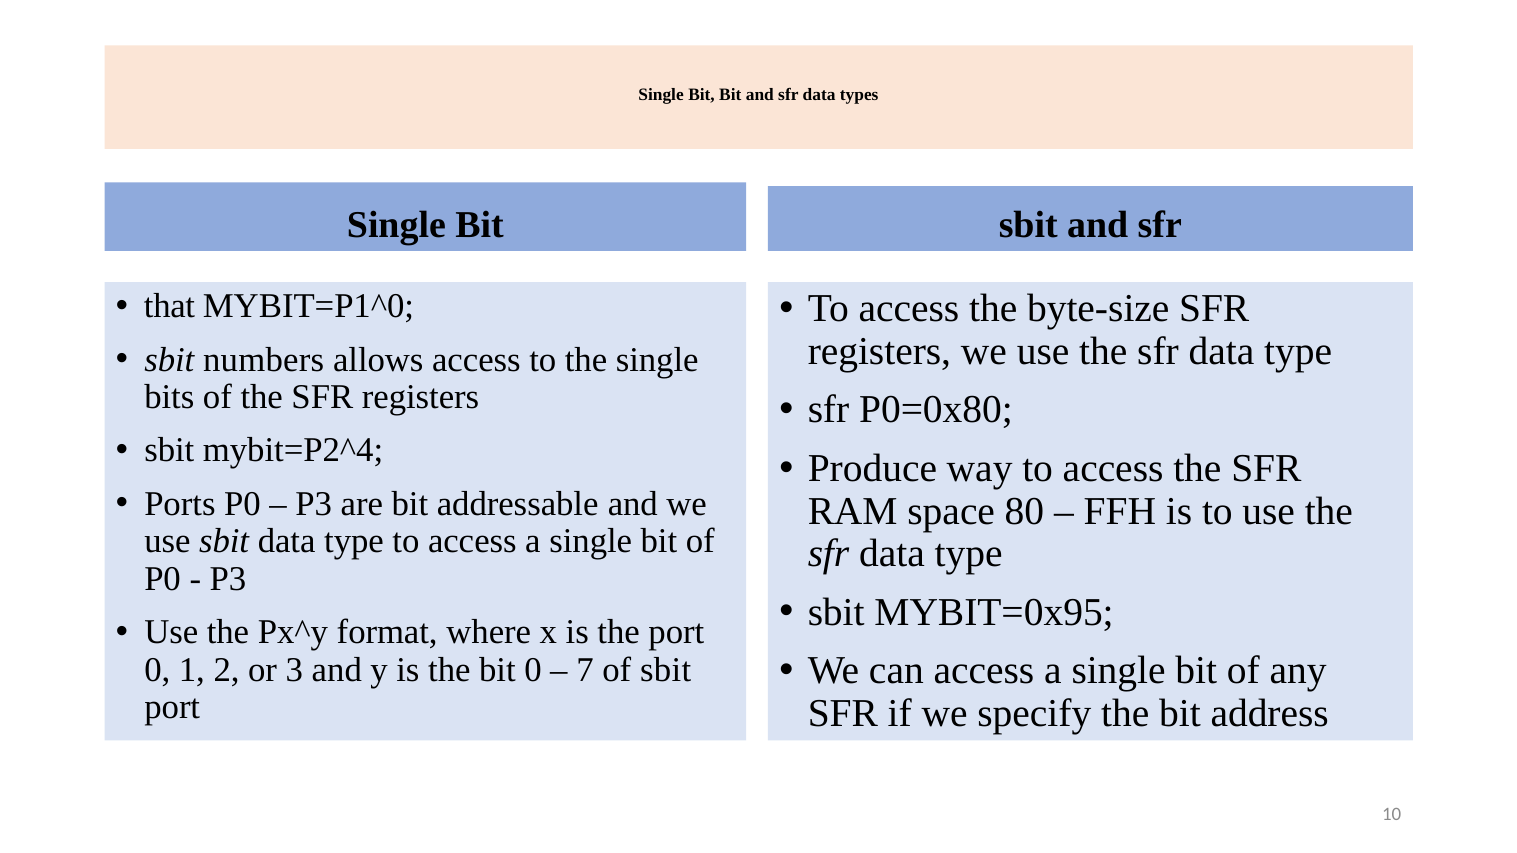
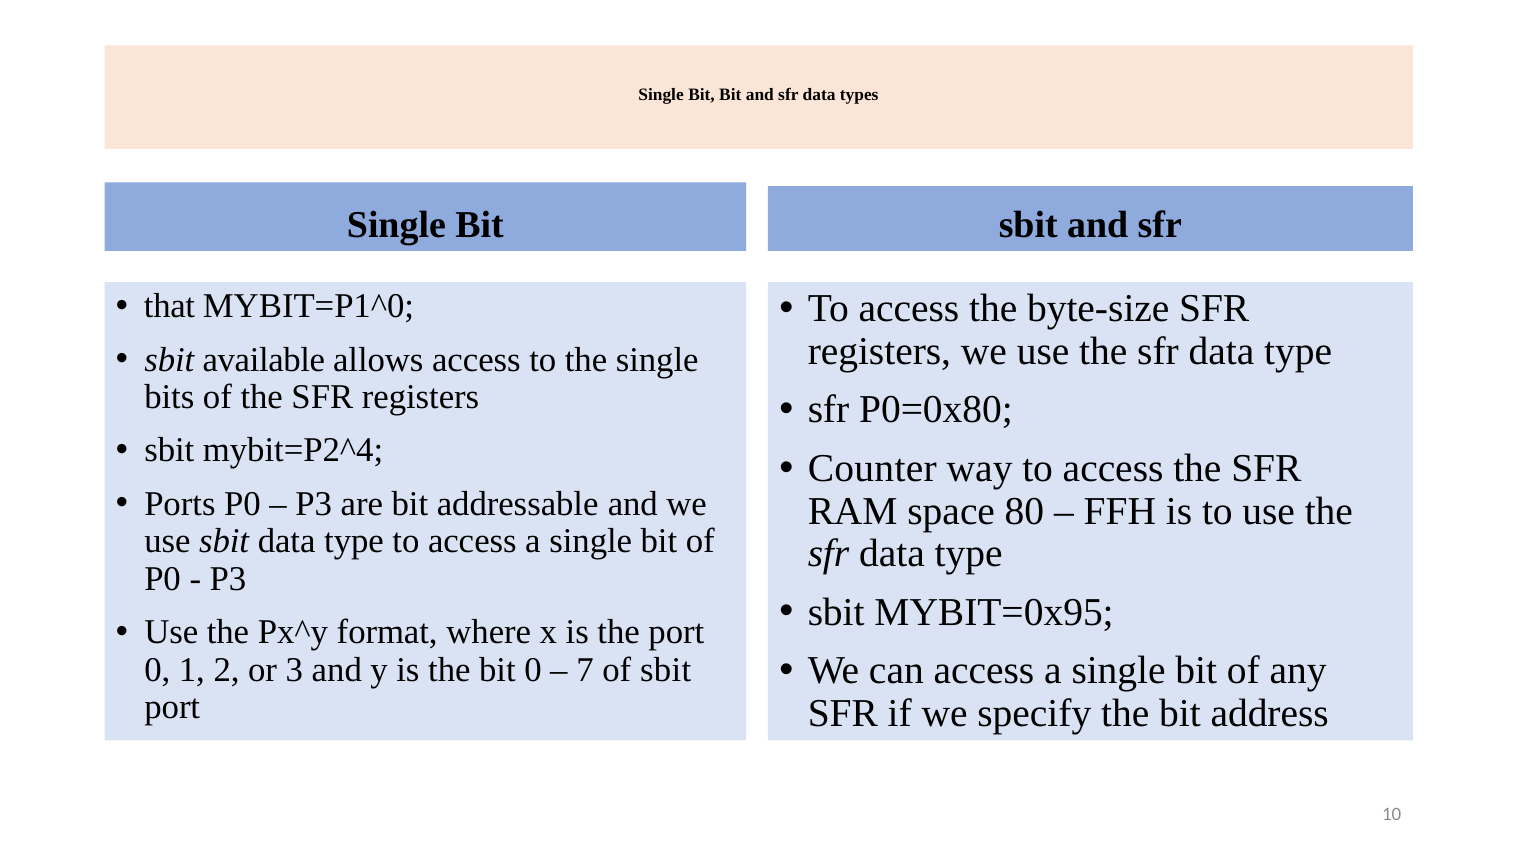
numbers: numbers -> available (264, 360)
Produce: Produce -> Counter (872, 469)
